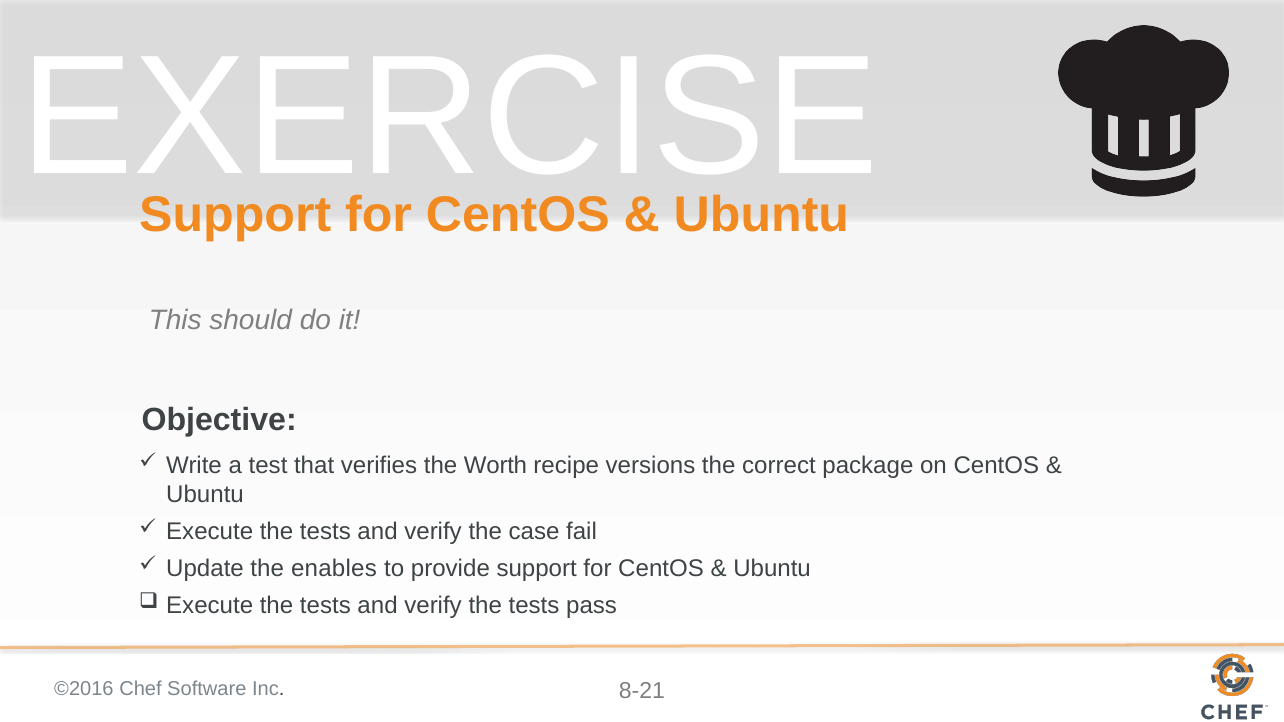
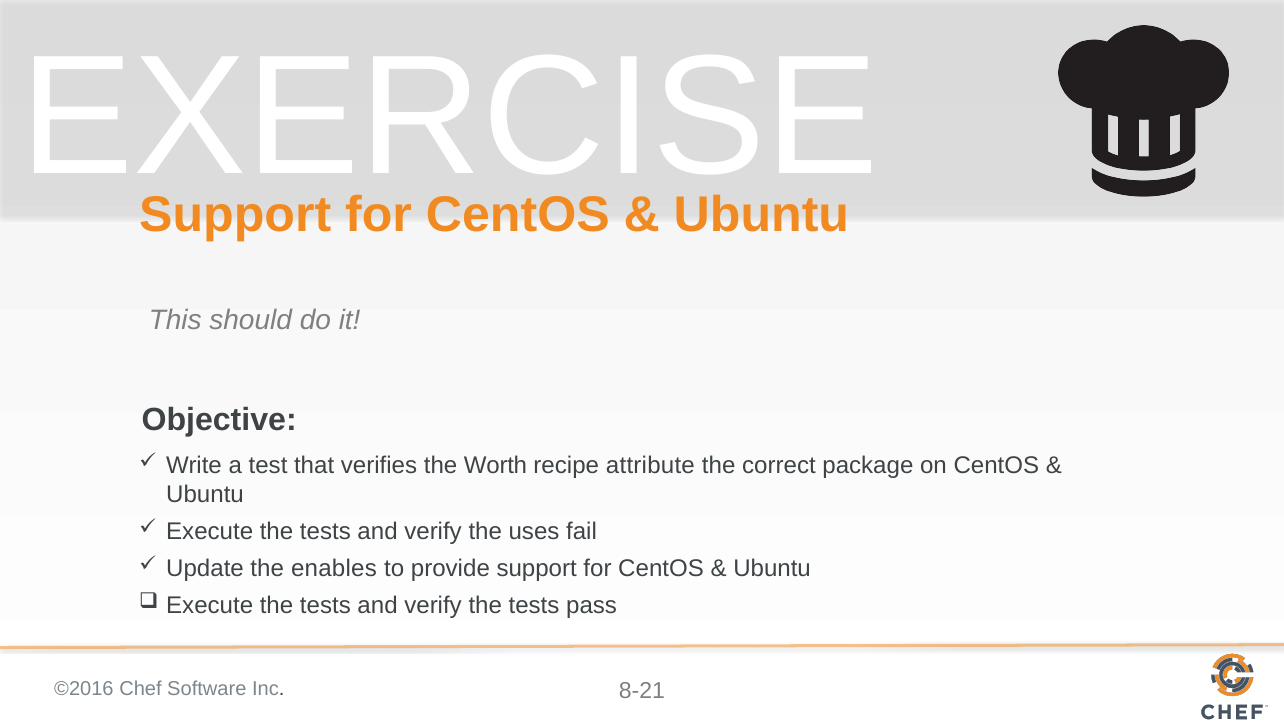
versions: versions -> attribute (650, 466)
case: case -> uses (534, 532)
